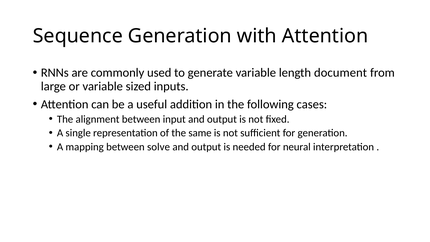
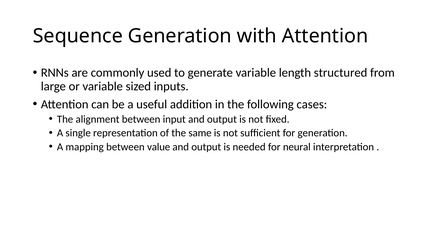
document: document -> structured (341, 73)
solve: solve -> value (159, 147)
